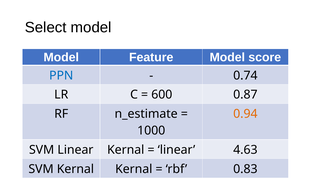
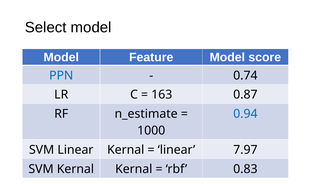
600: 600 -> 163 (162, 95)
0.94 colour: orange -> blue (245, 114)
4.63: 4.63 -> 7.97 (245, 150)
